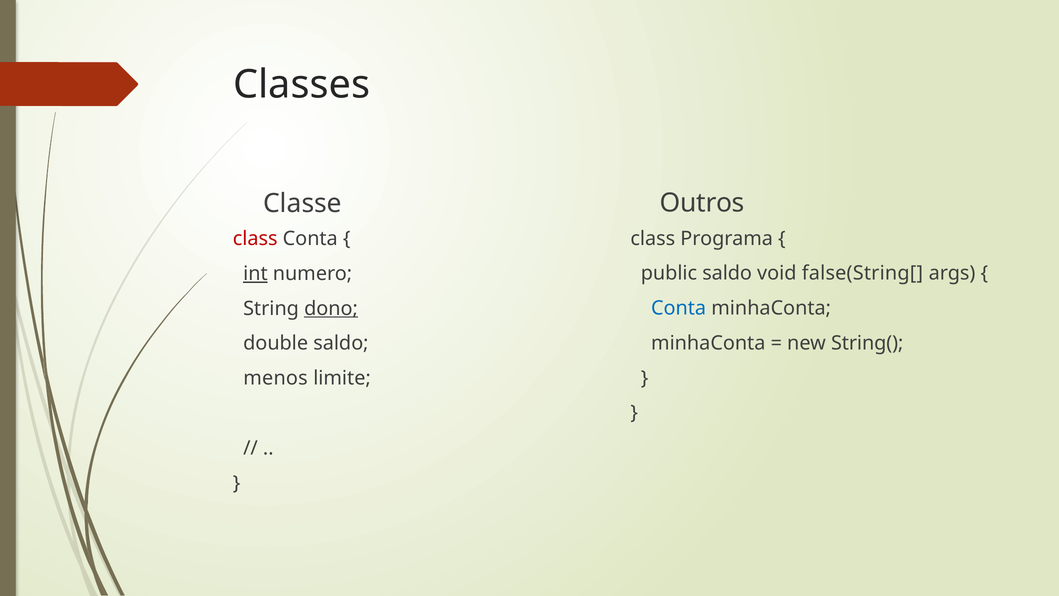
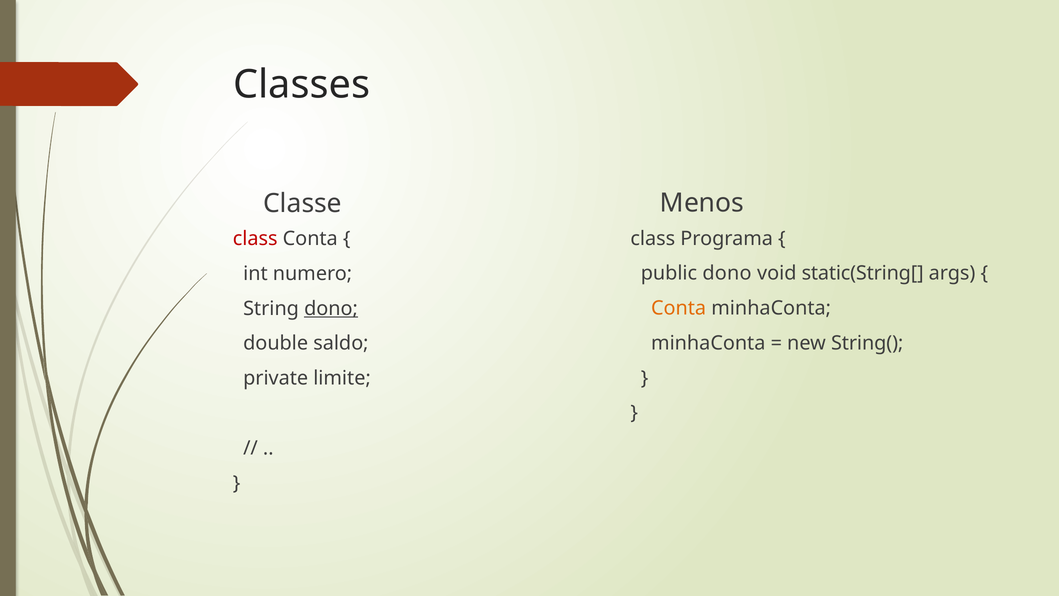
Outros: Outros -> Menos (702, 203)
public saldo: saldo -> dono (727, 273)
false(String[: false(String[ -> static(String[ (863, 273)
int underline: present -> none (255, 274)
Conta colour: blue -> orange (679, 308)
menos: menos -> private (276, 378)
